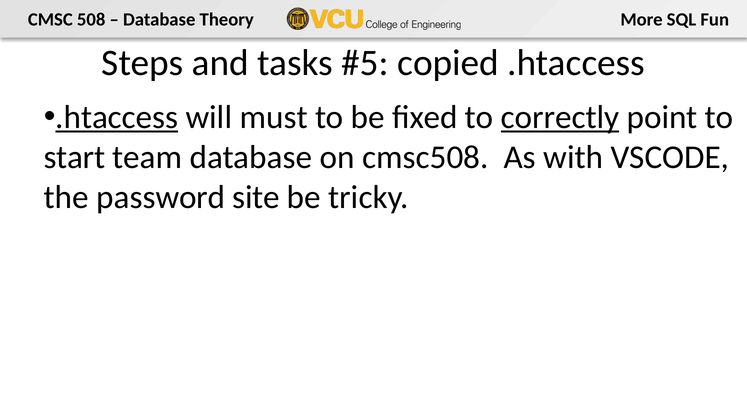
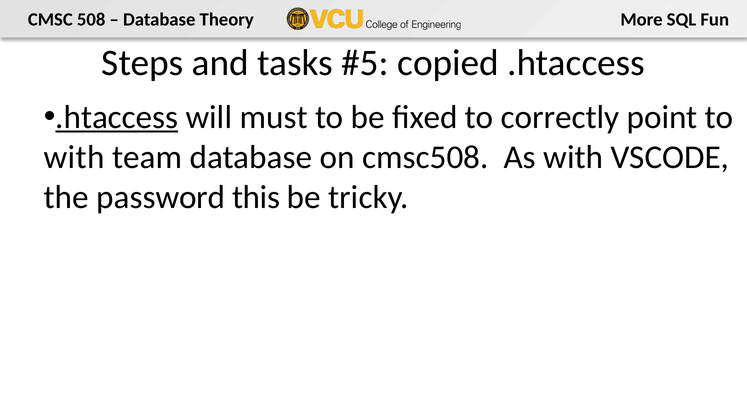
correctly underline: present -> none (560, 118)
start: start -> with (74, 157)
site: site -> this (256, 197)
